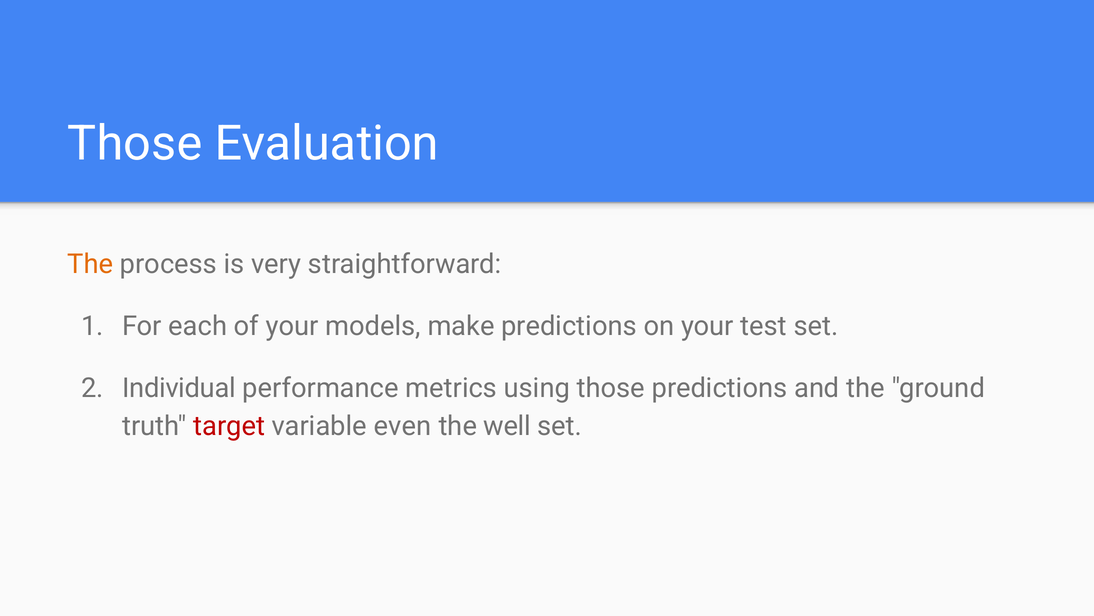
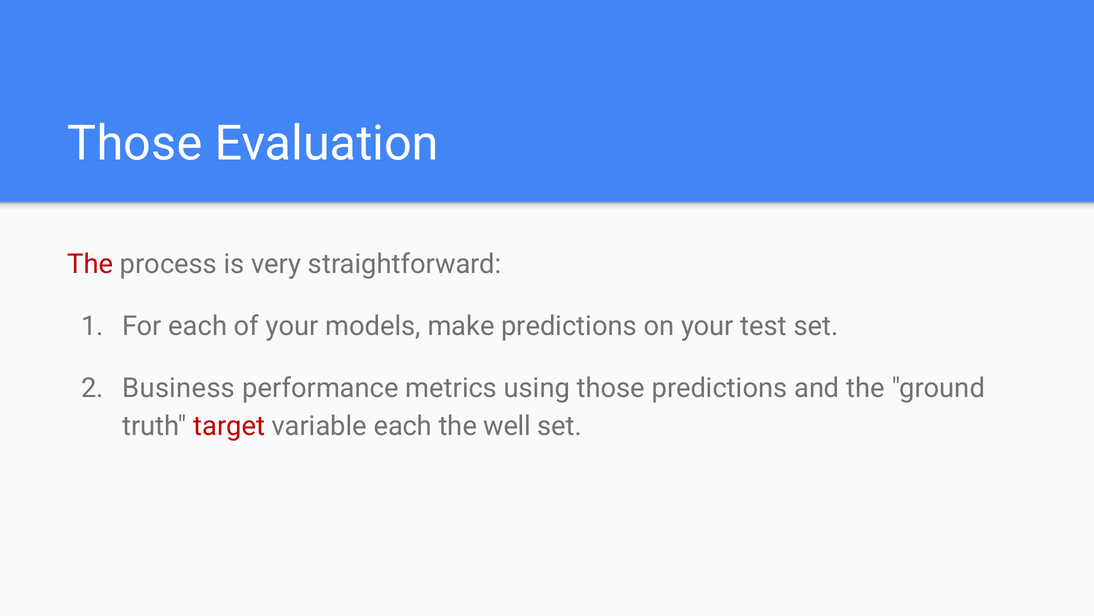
The colour: orange -> red (90, 264)
Individual: Individual -> Business (179, 388)
variable even: even -> each (403, 426)
